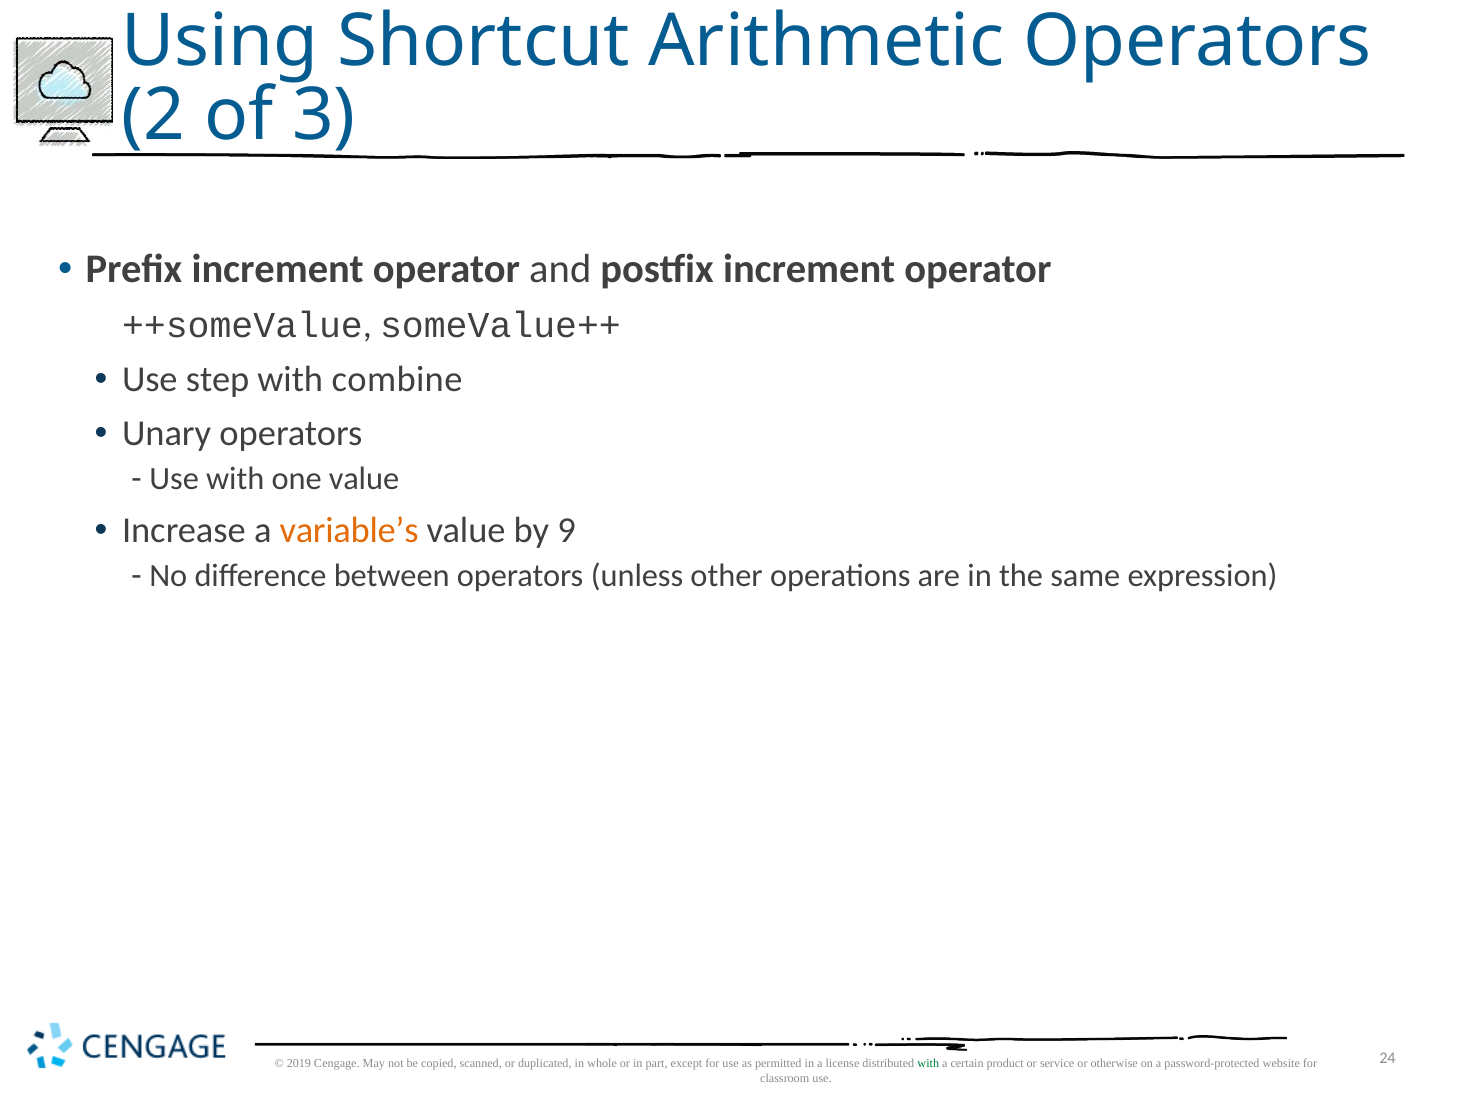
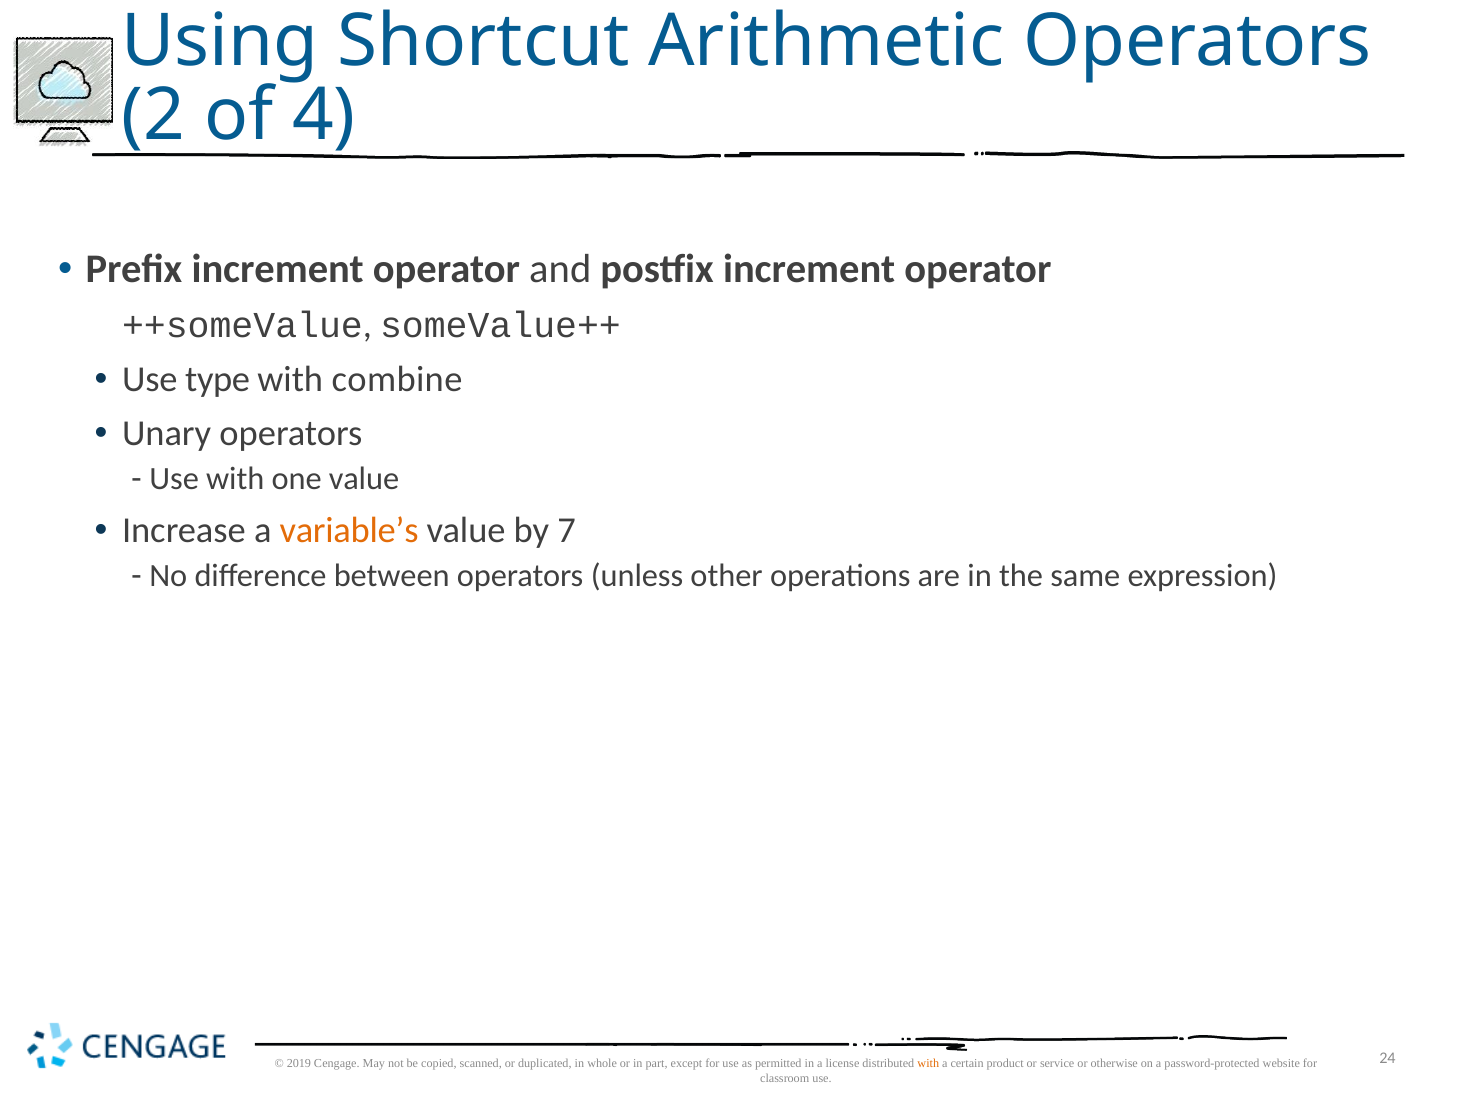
3: 3 -> 4 (324, 116)
step: step -> type (218, 379)
9: 9 -> 7 (567, 530)
with colour: green -> orange (928, 1063)
